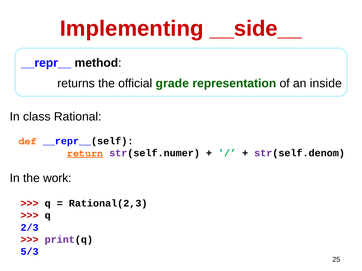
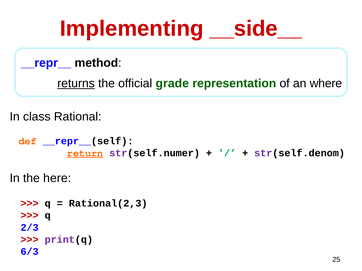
returns underline: none -> present (76, 83)
inside: inside -> where (326, 83)
work: work -> here (57, 179)
5/3: 5/3 -> 6/3 (30, 252)
